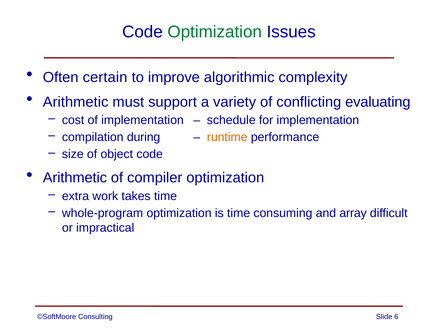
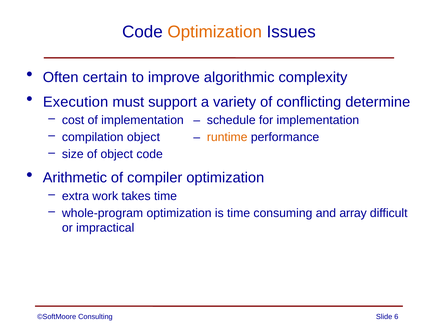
Optimization colour: green -> orange (215, 32)
Arithmetic: Arithmetic -> Execution (76, 102)
evaluating: evaluating -> determine (378, 102)
compilation during: during -> object (143, 137)
